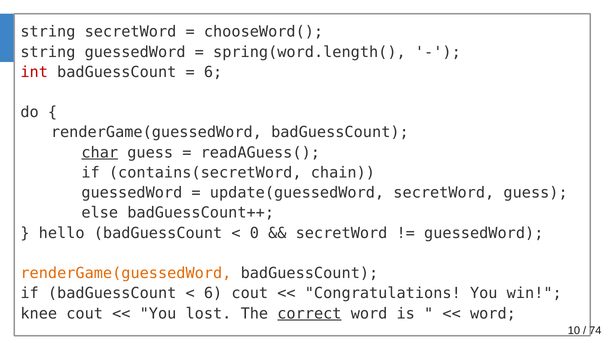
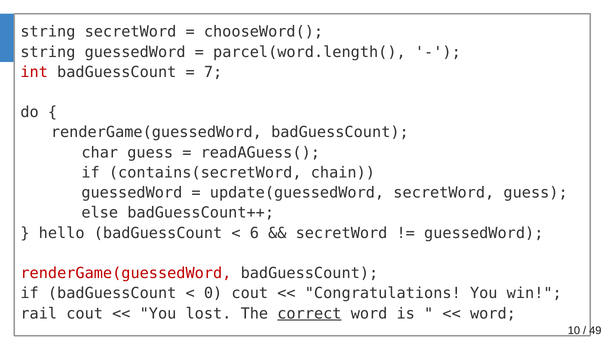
spring(word.length(: spring(word.length( -> parcel(word.length( (309, 52)
6: 6 -> 7 (213, 72)
char underline: present -> none (100, 153)
0: 0 -> 6 (254, 233)
renderGame(guessedWord colour: orange -> red (126, 273)
6: 6 -> 0 (213, 294)
knee: knee -> rail (39, 314)
74: 74 -> 49 (595, 331)
